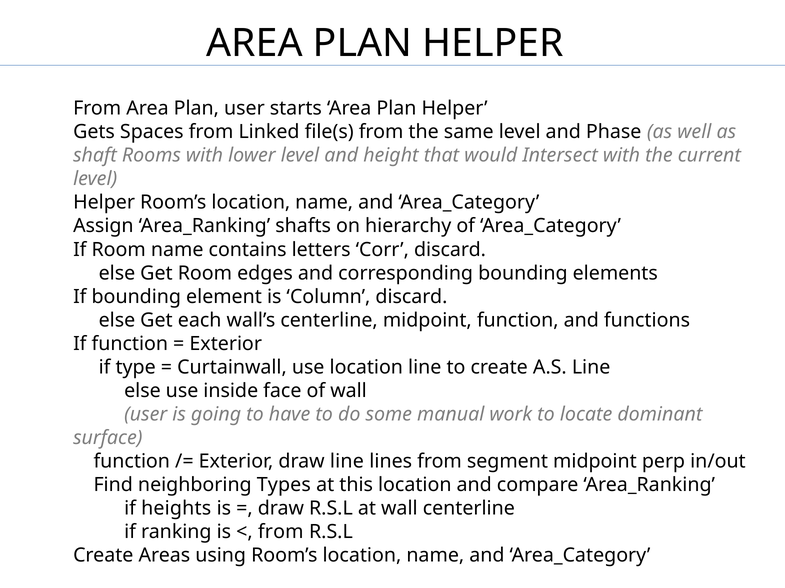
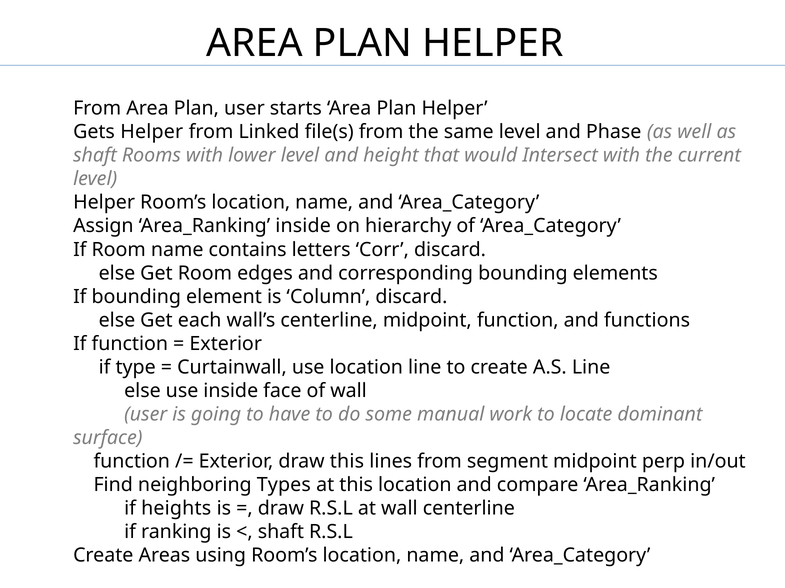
Gets Spaces: Spaces -> Helper (152, 132)
Area_Ranking shafts: shafts -> inside (303, 226)
draw line: line -> this (347, 462)
from: from -> shaft (281, 532)
